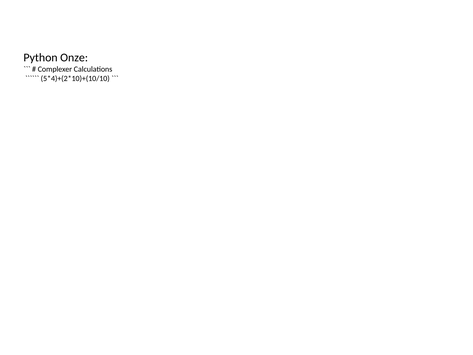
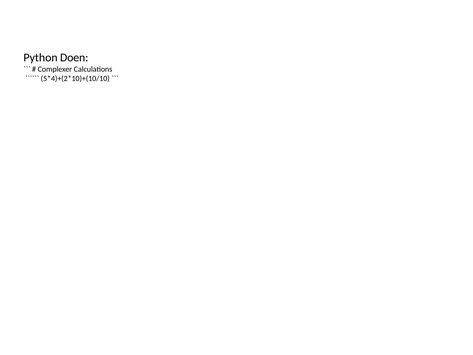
Onze: Onze -> Doen (74, 58)
